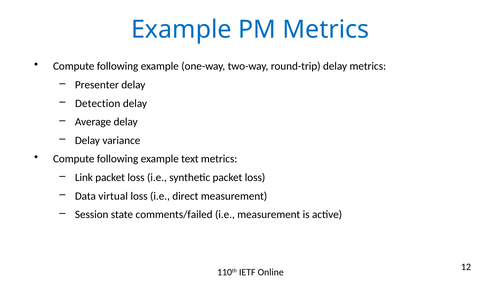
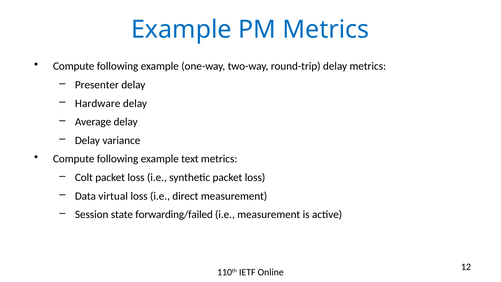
Detection: Detection -> Hardware (98, 103)
Link: Link -> Colt (84, 177)
comments/failed: comments/failed -> forwarding/failed (174, 214)
